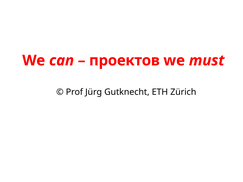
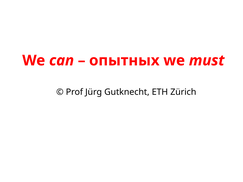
проектов: проектов -> опытных (124, 61)
